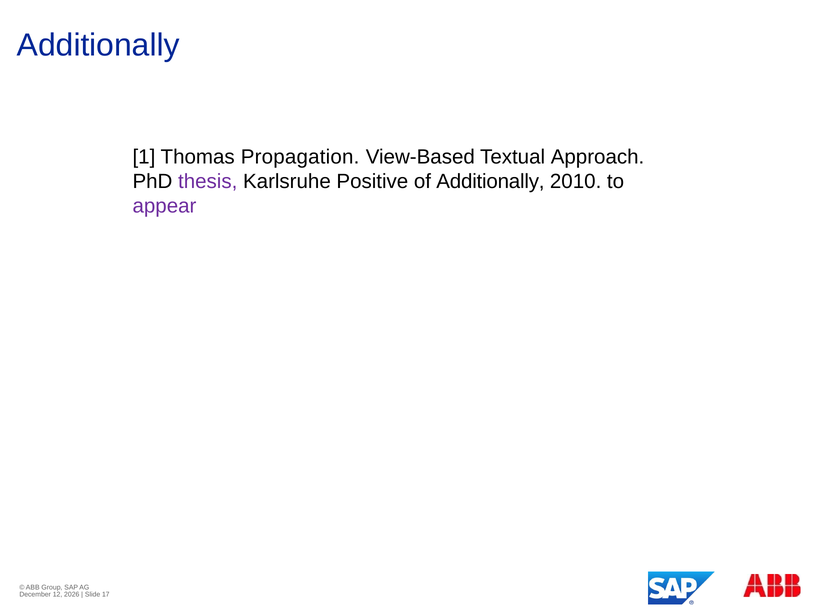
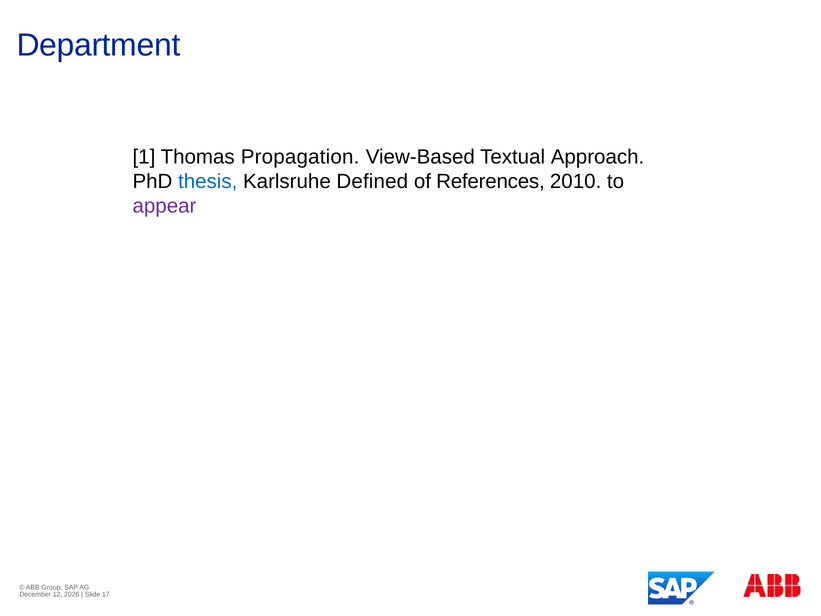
Additionally: Additionally -> Department (98, 45)
thesis colour: purple -> blue (208, 181)
Positive: Positive -> Defined (372, 181)
of Additionally: Additionally -> References (490, 181)
